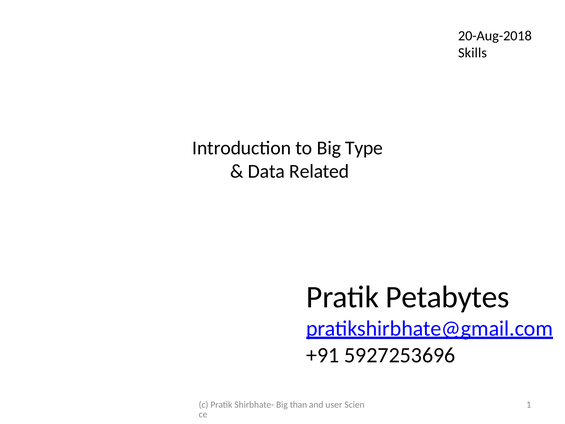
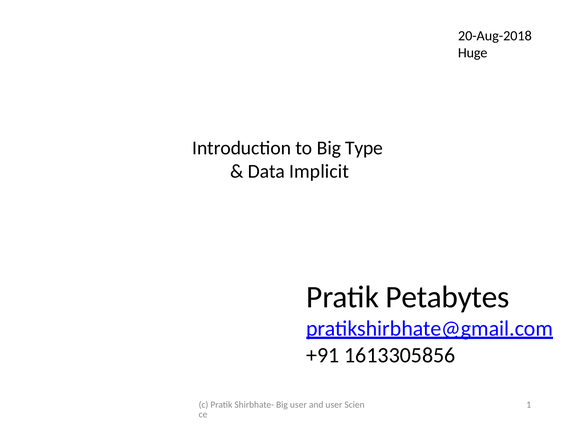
Skills: Skills -> Huge (473, 53)
Related: Related -> Implicit (319, 171)
5927253696: 5927253696 -> 1613305856 (400, 355)
Big than: than -> user (298, 405)
